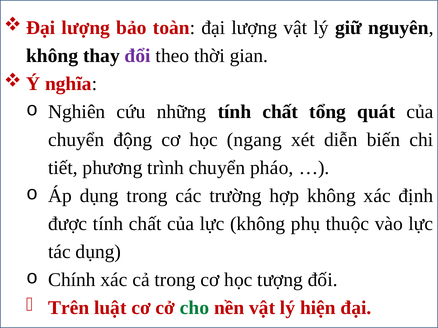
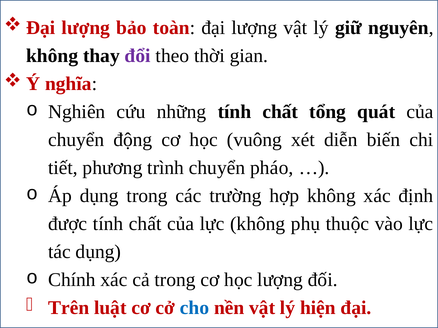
ngang: ngang -> vuông (254, 140)
học tượng: tượng -> lượng (280, 280)
cho colour: green -> blue (195, 308)
